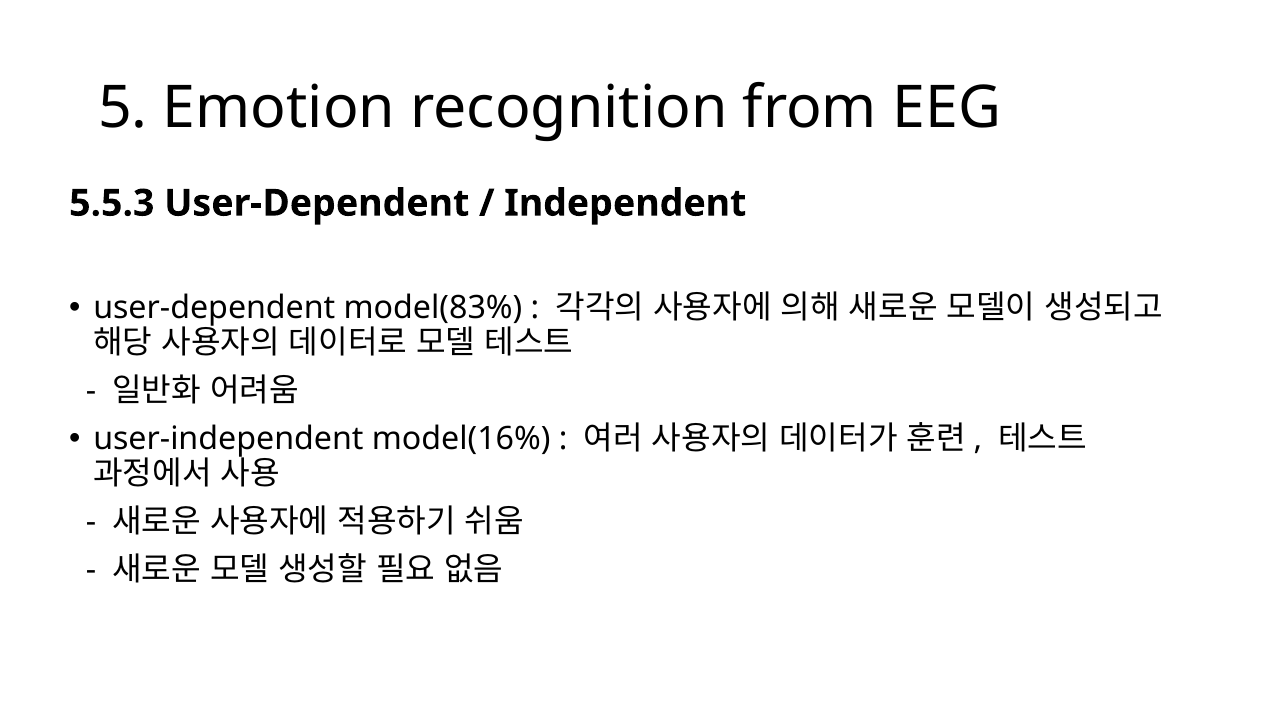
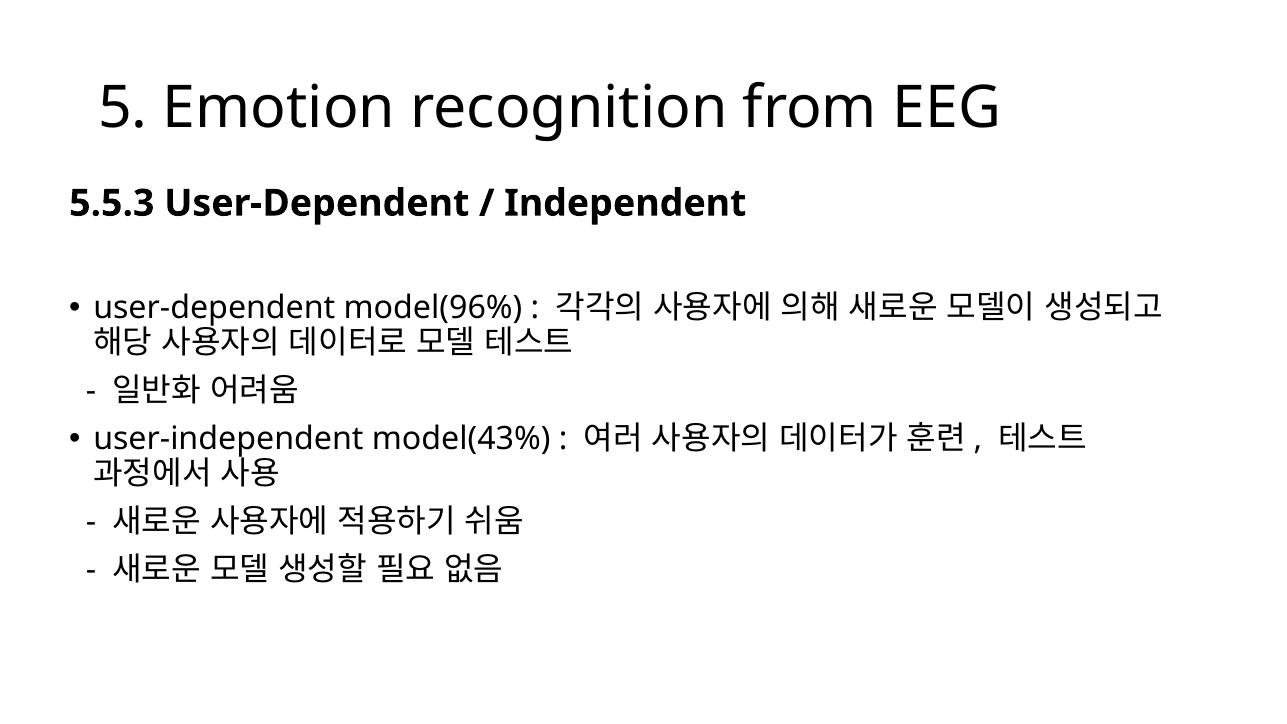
model(83%: model(83% -> model(96% (433, 308)
model(16%: model(16% -> model(43% (461, 439)
